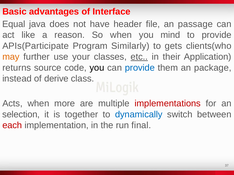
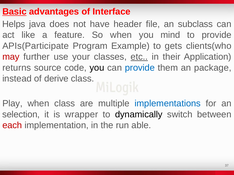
Basic underline: none -> present (14, 12)
Equal: Equal -> Helps (14, 24)
passage: passage -> subclass (195, 24)
reason: reason -> feature (70, 35)
Similarly: Similarly -> Example (130, 46)
may colour: orange -> red (11, 57)
Acts: Acts -> Play (12, 104)
when more: more -> class (65, 104)
implementations colour: red -> blue (168, 104)
together: together -> wrapper (81, 115)
dynamically colour: blue -> black (139, 115)
final: final -> able (141, 126)
